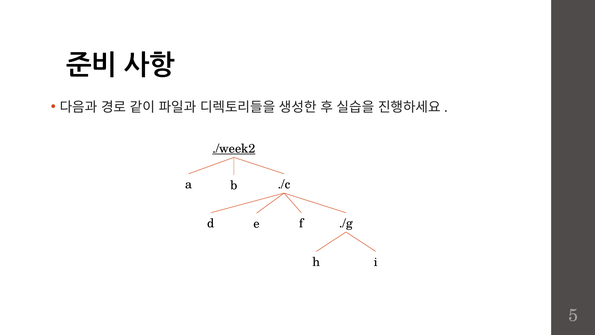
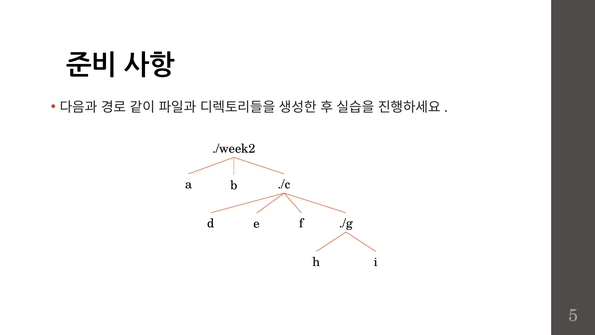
./week2 underline: present -> none (234, 148)
